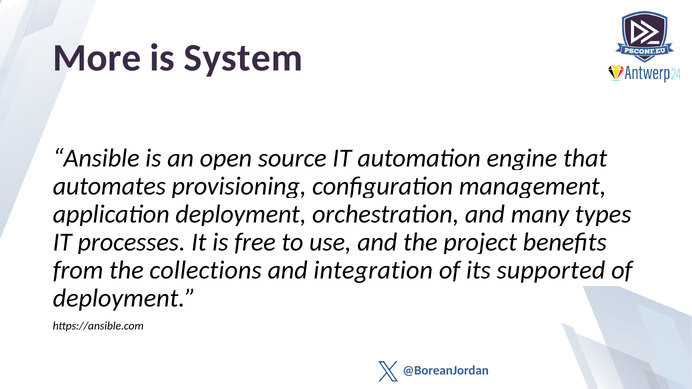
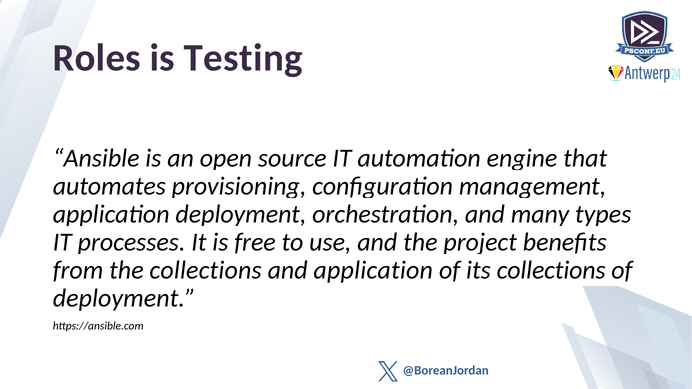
More: More -> Roles (97, 58)
System: System -> Testing (243, 58)
and integration: integration -> application (373, 271)
its supported: supported -> collections (551, 271)
